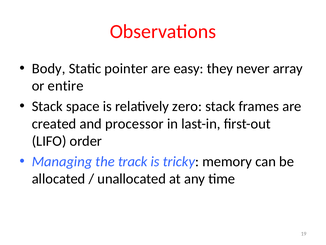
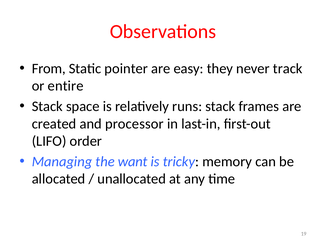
Body: Body -> From (49, 68)
array: array -> track (288, 68)
zero: zero -> runs (187, 106)
track: track -> want (133, 161)
